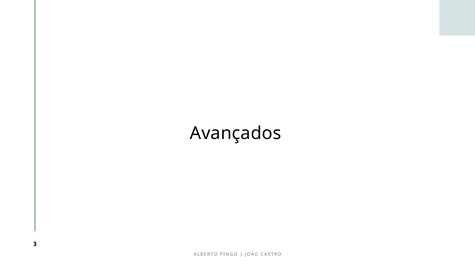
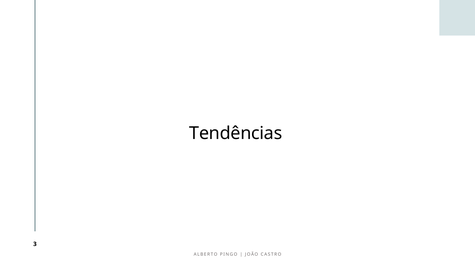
Avançados: Avançados -> Tendências (236, 133)
